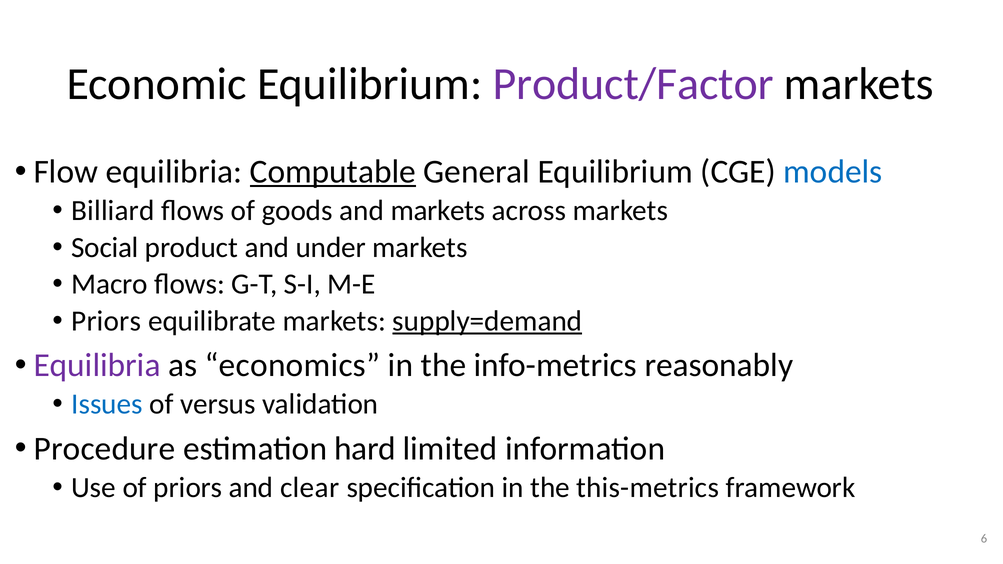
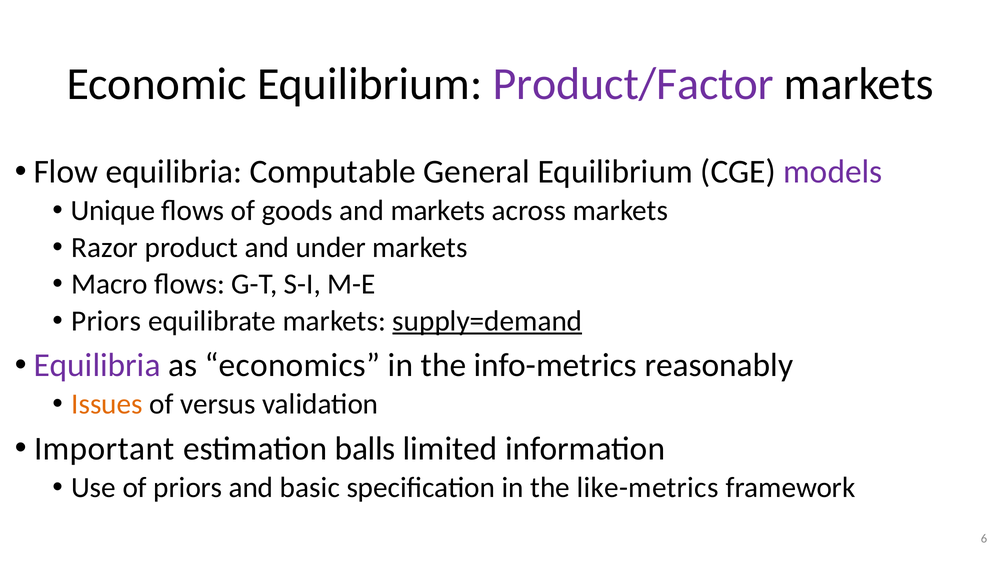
Computable underline: present -> none (333, 172)
models colour: blue -> purple (833, 172)
Billiard: Billiard -> Unique (113, 211)
Social: Social -> Razor (105, 248)
Issues colour: blue -> orange (107, 404)
Procedure: Procedure -> Important (104, 449)
hard: hard -> balls (365, 449)
clear: clear -> basic (310, 488)
this-metrics: this-metrics -> like-metrics (648, 488)
